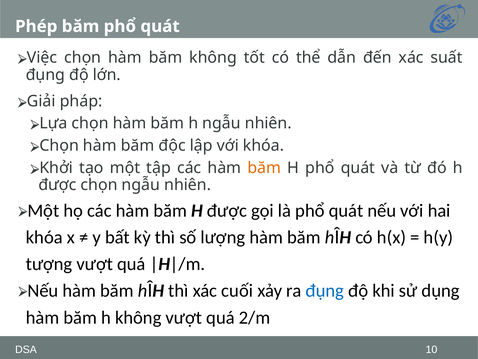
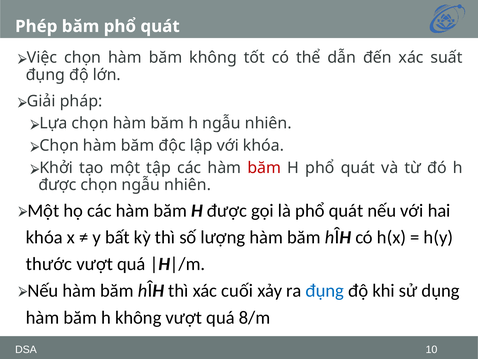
băm colour: orange -> red (264, 168)
tượng: tượng -> thước (49, 264)
2/m: 2/m -> 8/m (255, 317)
